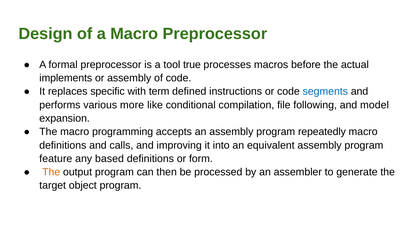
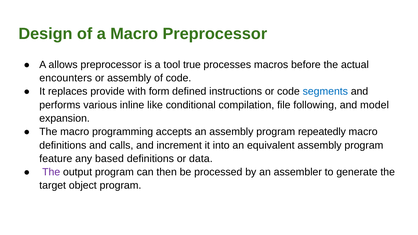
formal: formal -> allows (63, 65)
implements: implements -> encounters (66, 78)
specific: specific -> provide (107, 92)
term: term -> form (159, 92)
more: more -> inline (132, 105)
improving: improving -> increment (179, 145)
form: form -> data (201, 159)
The colour: orange -> purple (51, 172)
